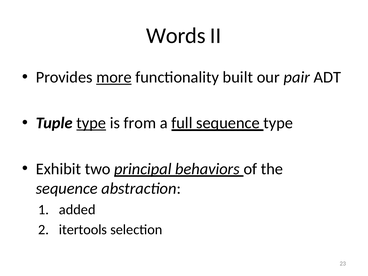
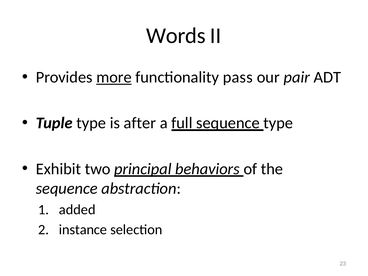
built: built -> pass (238, 77)
type underline: present -> none (91, 123)
from: from -> after (140, 123)
itertools: itertools -> instance (83, 230)
